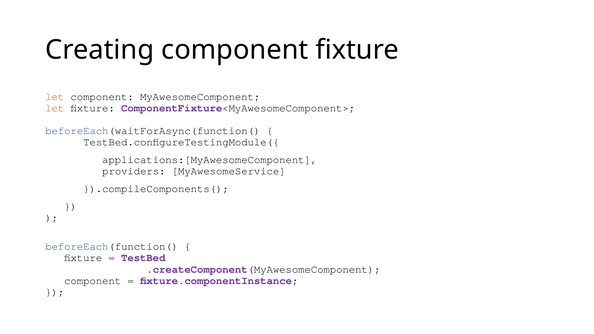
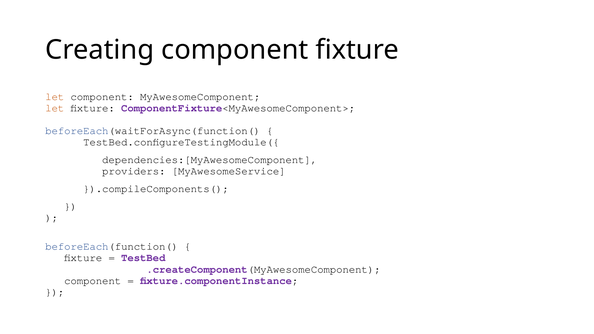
applications:[MyAwesomeComponent: applications:[MyAwesomeComponent -> dependencies:[MyAwesomeComponent (210, 160)
